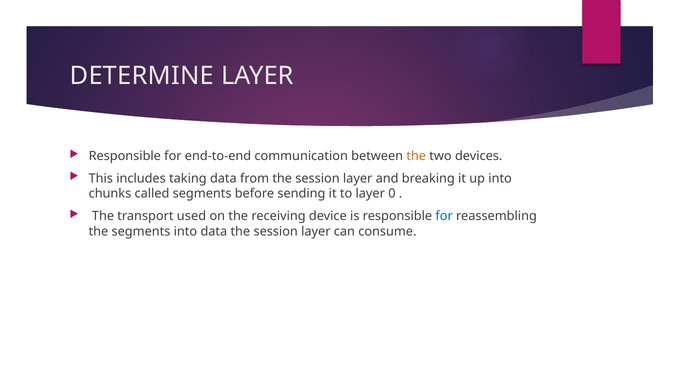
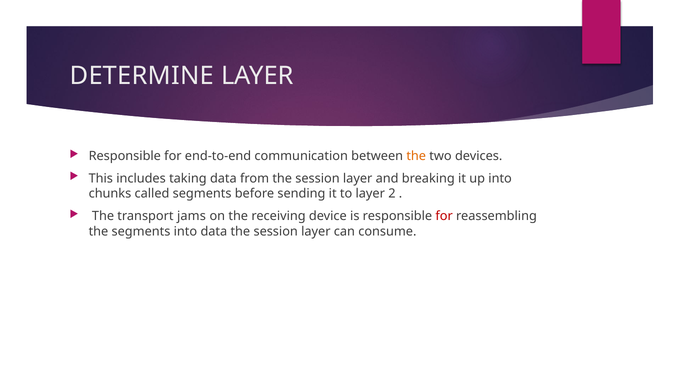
0: 0 -> 2 (392, 194)
used: used -> jams (191, 216)
for colour: blue -> red (444, 216)
